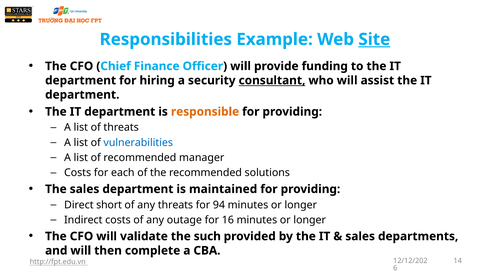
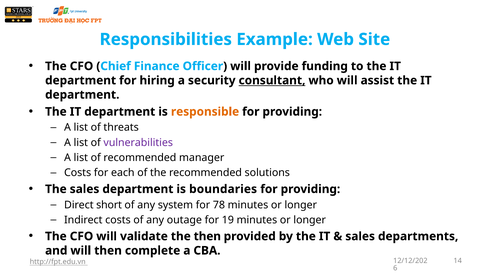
Site underline: present -> none (374, 39)
vulnerabilities colour: blue -> purple (138, 142)
maintained: maintained -> boundaries (223, 189)
any threats: threats -> system (175, 205)
94: 94 -> 78 (219, 205)
16: 16 -> 19 (228, 220)
the such: such -> then (207, 236)
